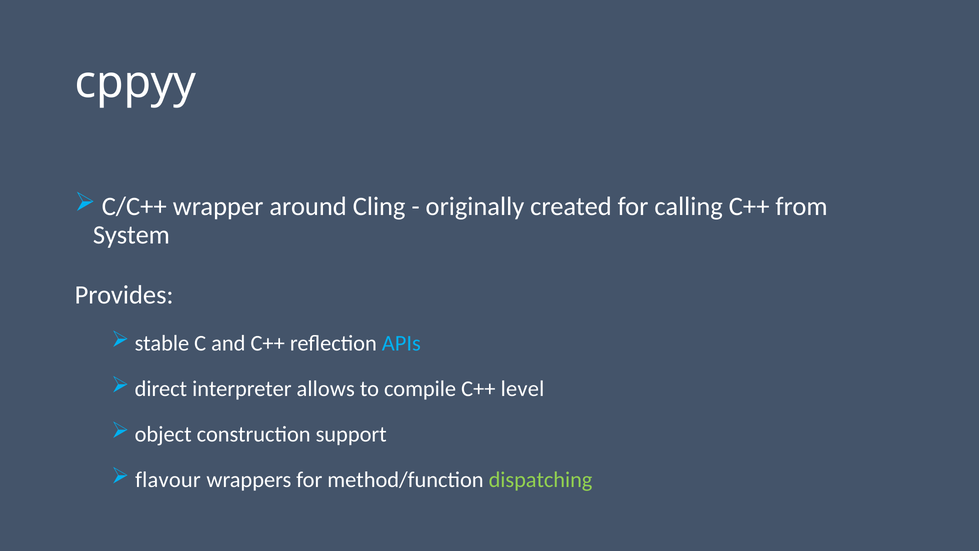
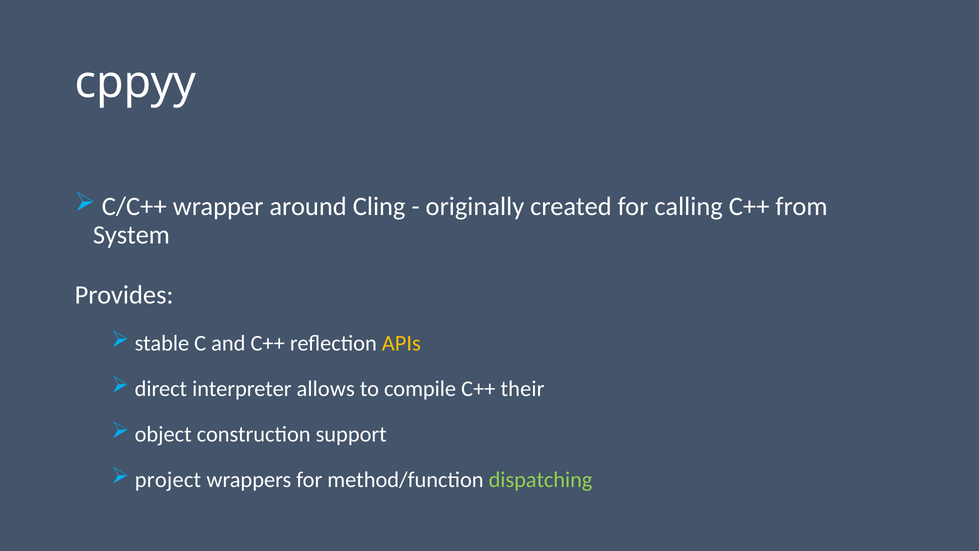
APIs colour: light blue -> yellow (401, 343)
level: level -> their (523, 389)
flavour: flavour -> project (168, 479)
